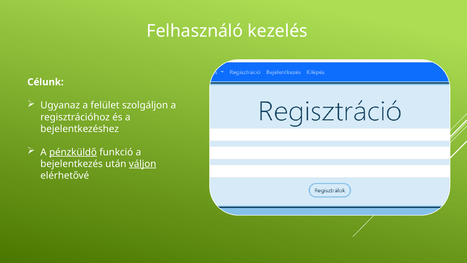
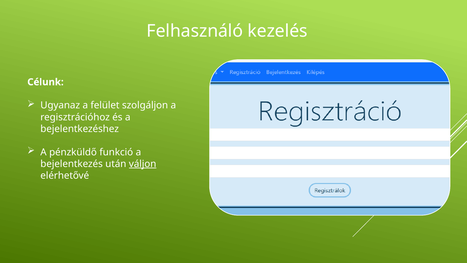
pénzküldő underline: present -> none (73, 152)
